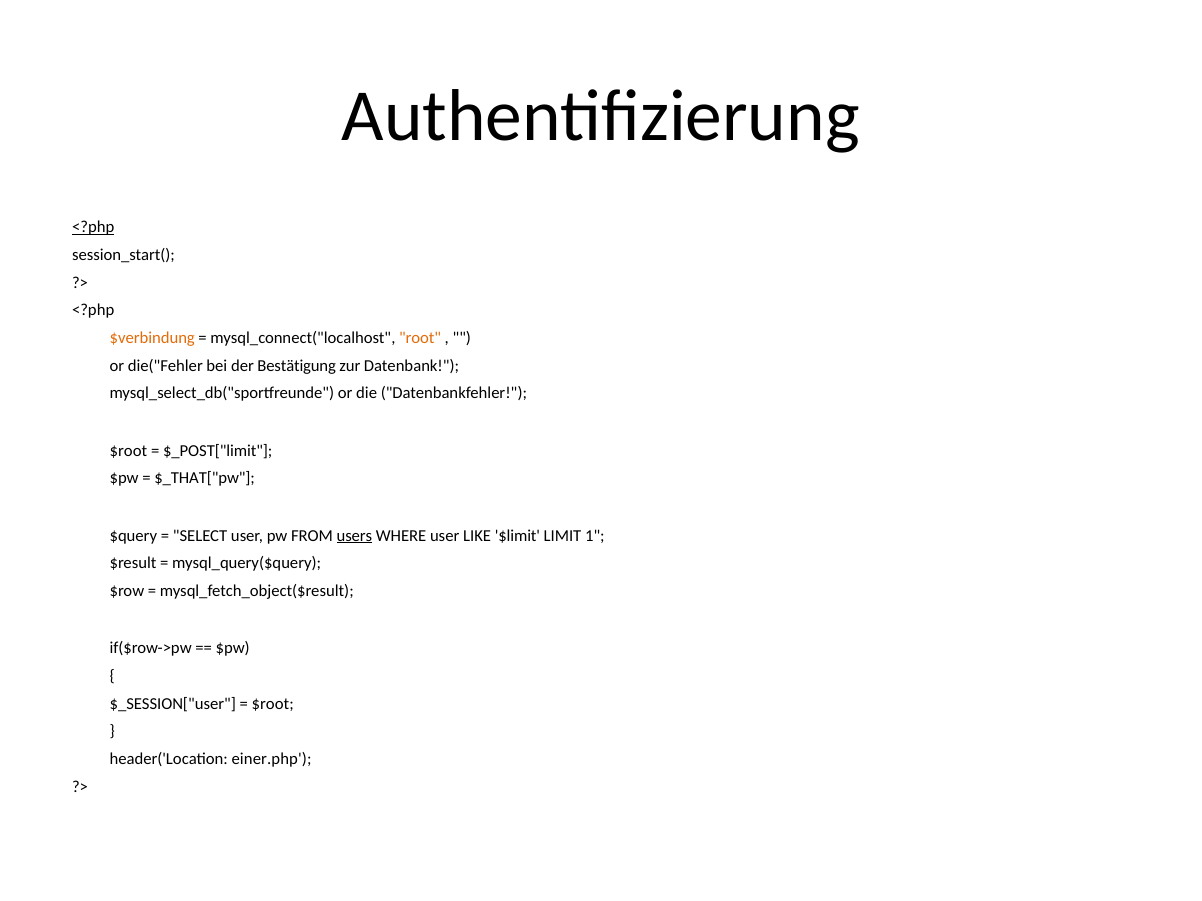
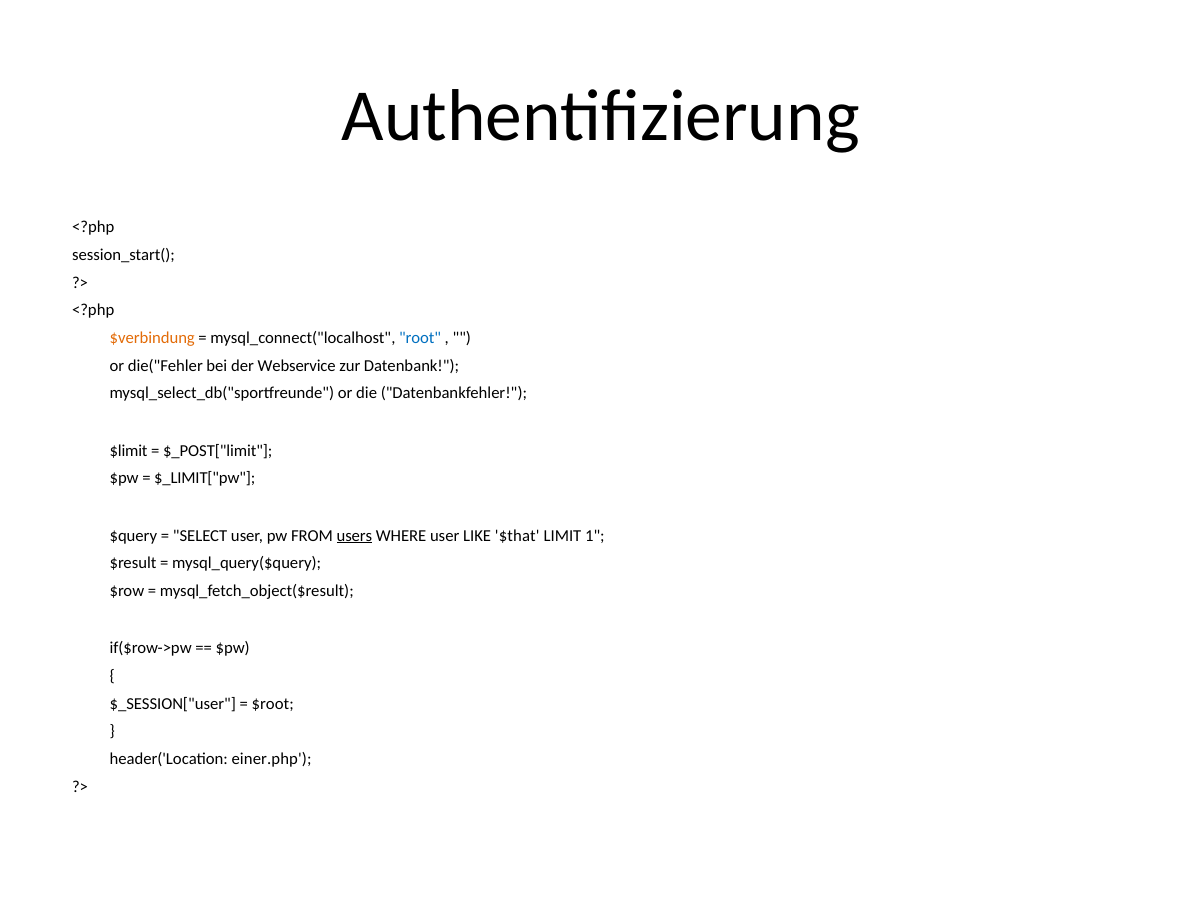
<?php underline: present -> none (93, 228)
root colour: orange -> blue (420, 338)
Bestätigung: Bestätigung -> Webservice (297, 366)
$root: $root -> $limit (129, 451)
$_THAT["pw: $_THAT["pw -> $_LIMIT["pw (205, 479)
$limit: $limit -> $that (517, 536)
